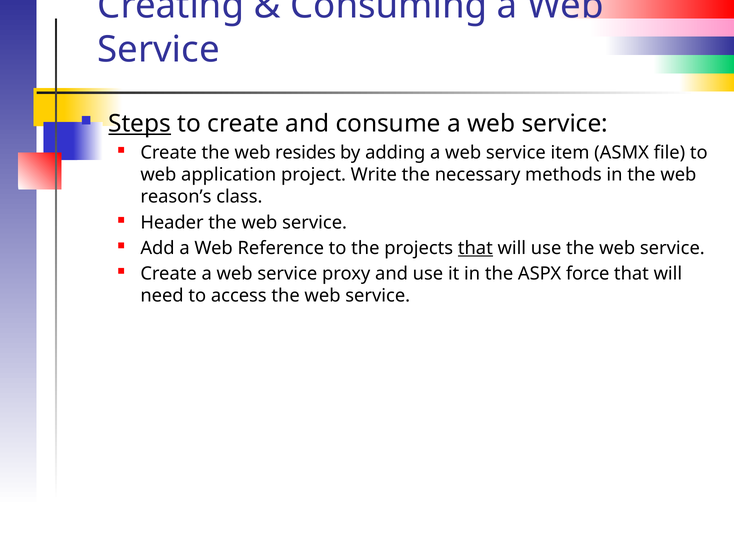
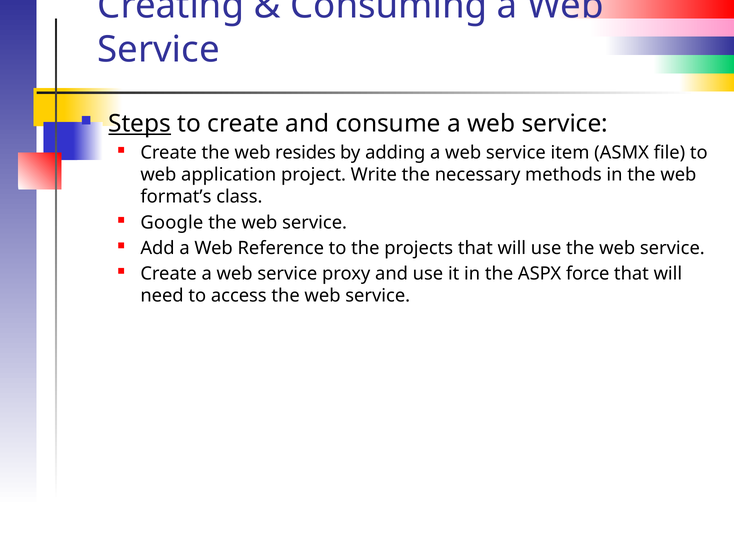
reason’s: reason’s -> format’s (176, 197)
Header: Header -> Google (172, 223)
that underline: present -> none (475, 248)
